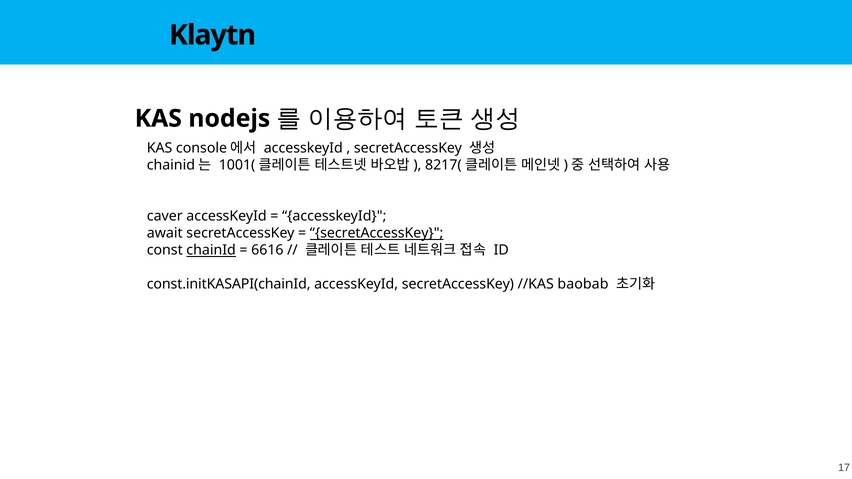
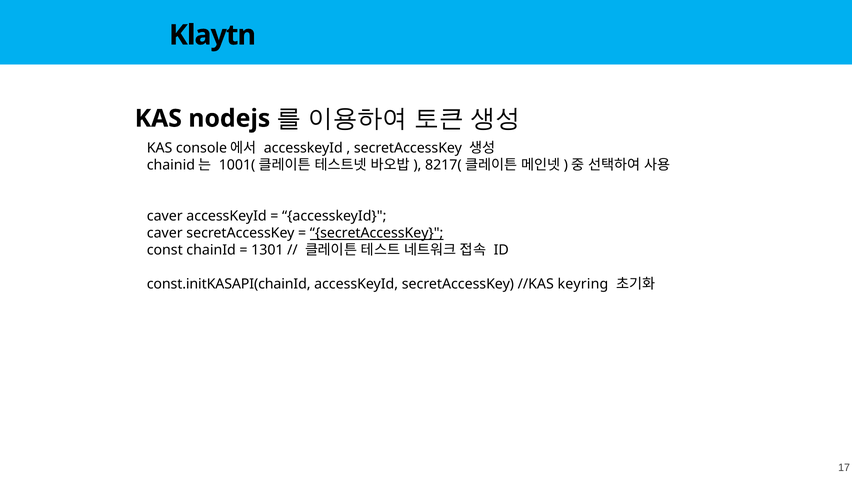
await: await -> caver (165, 233)
chainId underline: present -> none (211, 250)
6616: 6616 -> 1301 (267, 250)
baobab: baobab -> keyring (583, 284)
